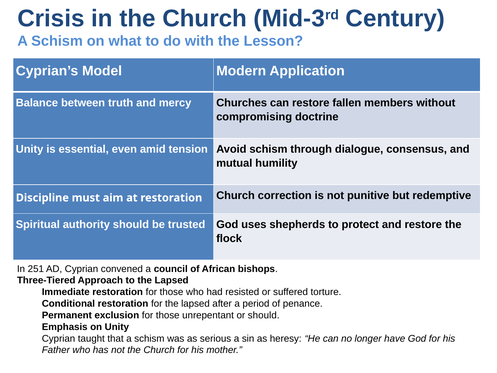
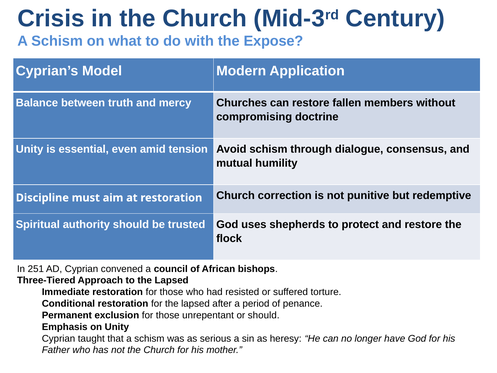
Lesson: Lesson -> Expose (273, 41)
